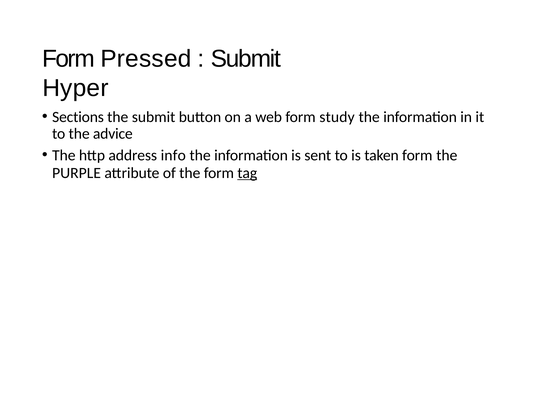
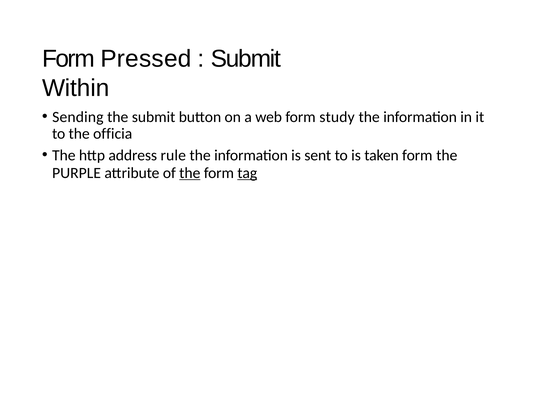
Hyper: Hyper -> Within (76, 88)
Sections: Sections -> Sending (78, 117)
advice: advice -> officia (113, 134)
info: info -> rule (173, 155)
the underline: none -> present (190, 173)
